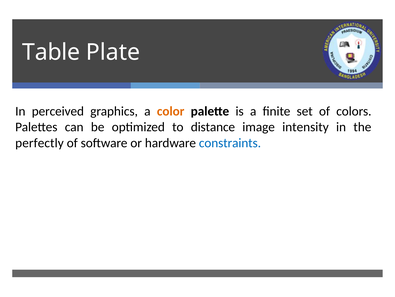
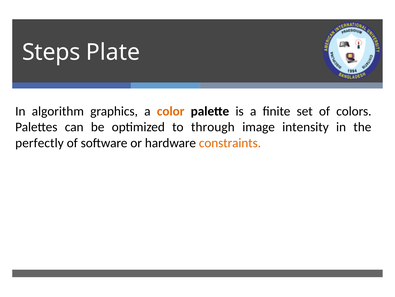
Table: Table -> Steps (51, 52)
perceived: perceived -> algorithm (58, 111)
distance: distance -> through (213, 127)
constraints colour: blue -> orange (230, 143)
